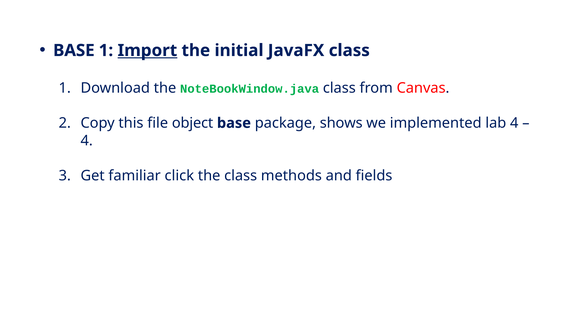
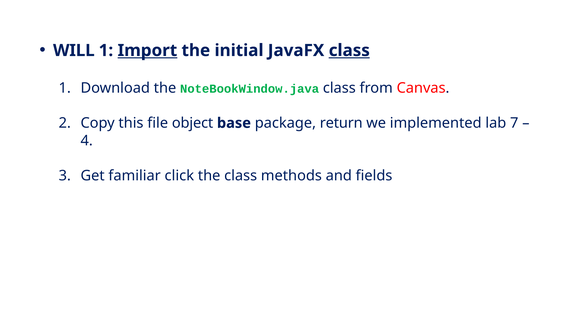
BASE: BASE -> WILL (74, 51)
class underline: none -> present (349, 51)
shows: shows -> return (341, 123)
lab 4: 4 -> 7 (514, 123)
